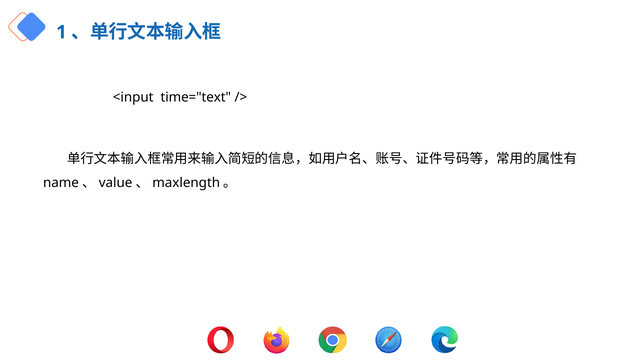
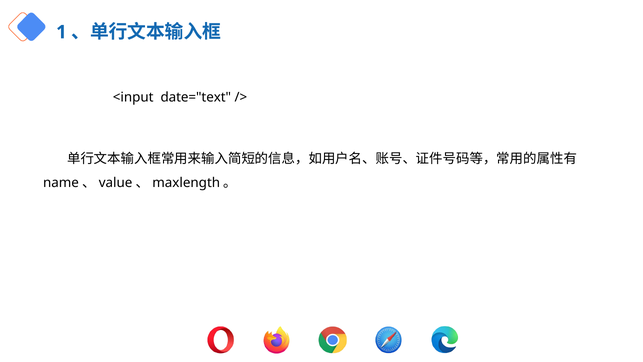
time="text: time="text -> date="text (196, 97)
